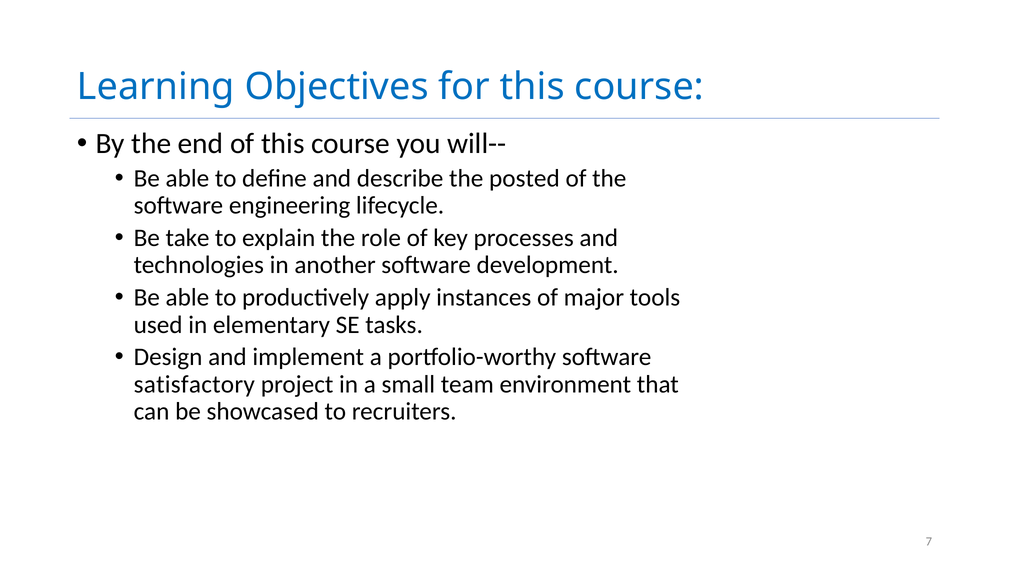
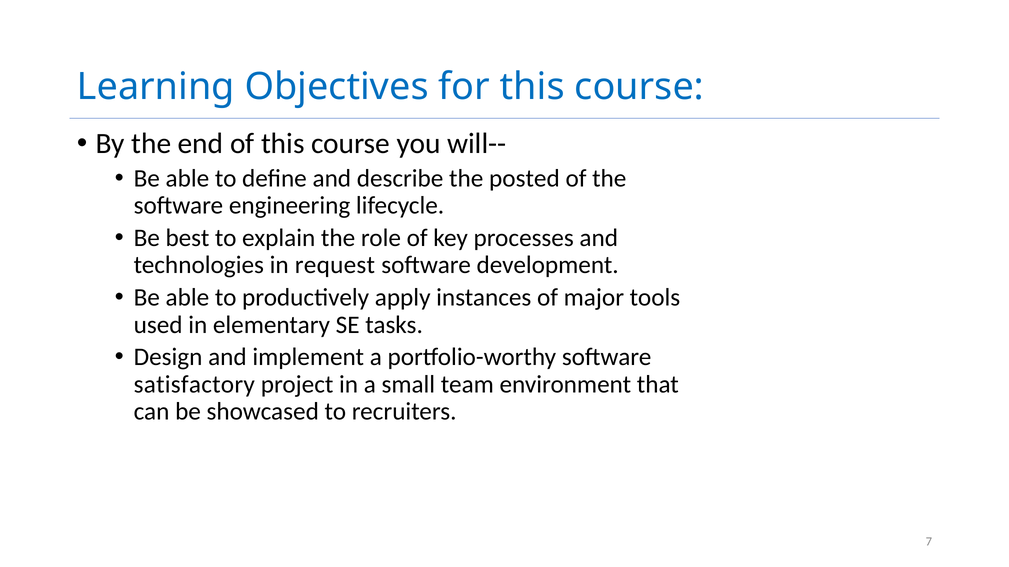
take: take -> best (187, 238)
another: another -> request (335, 265)
